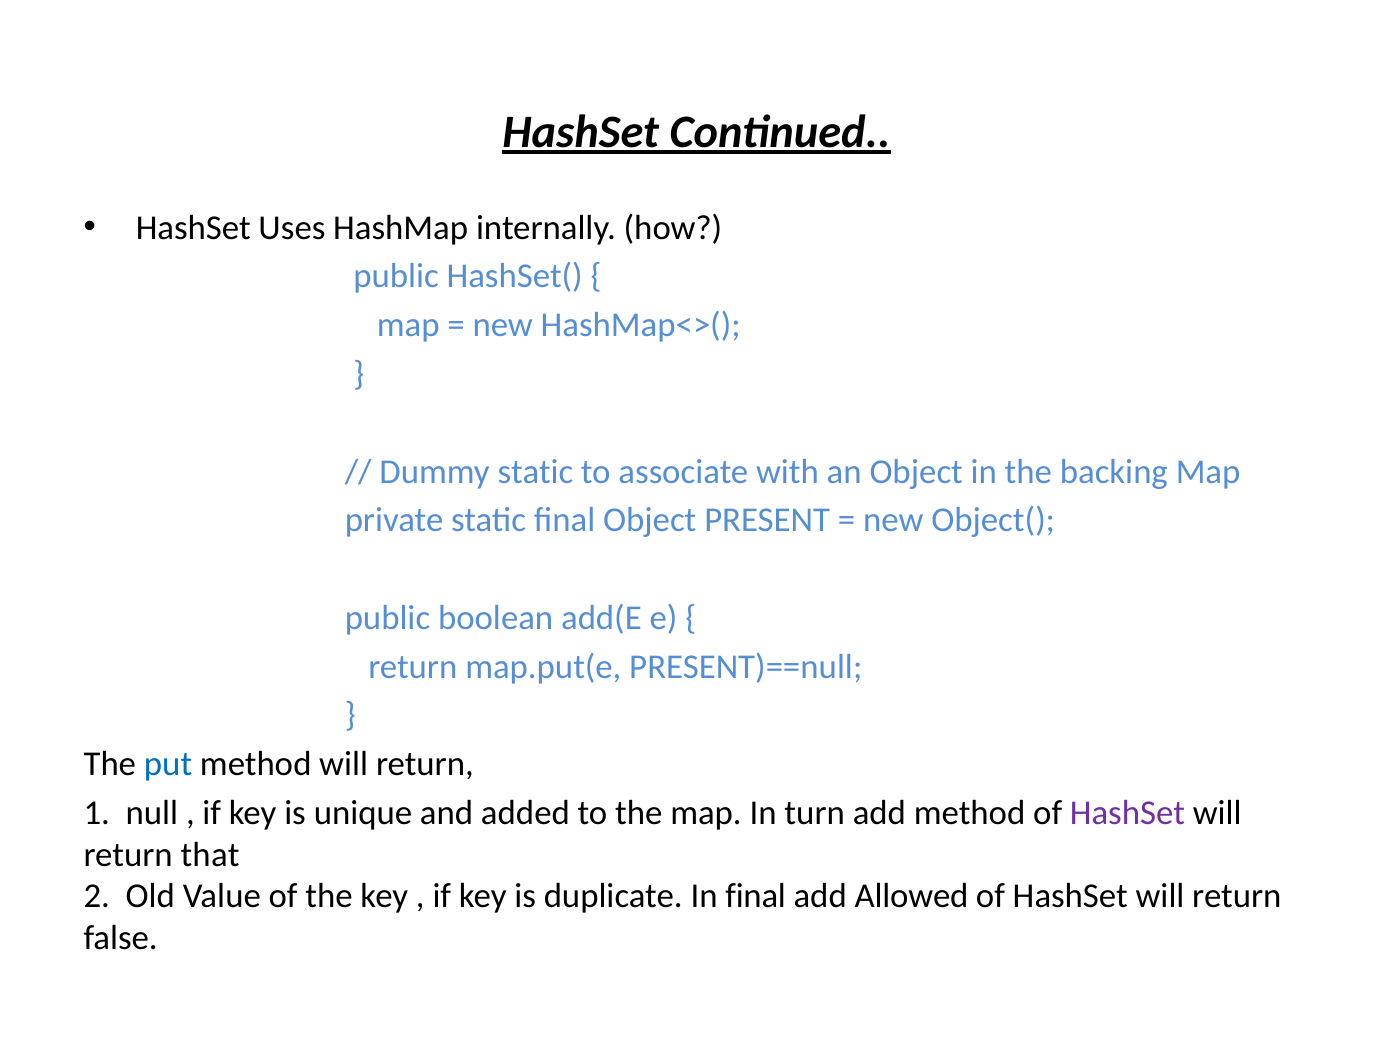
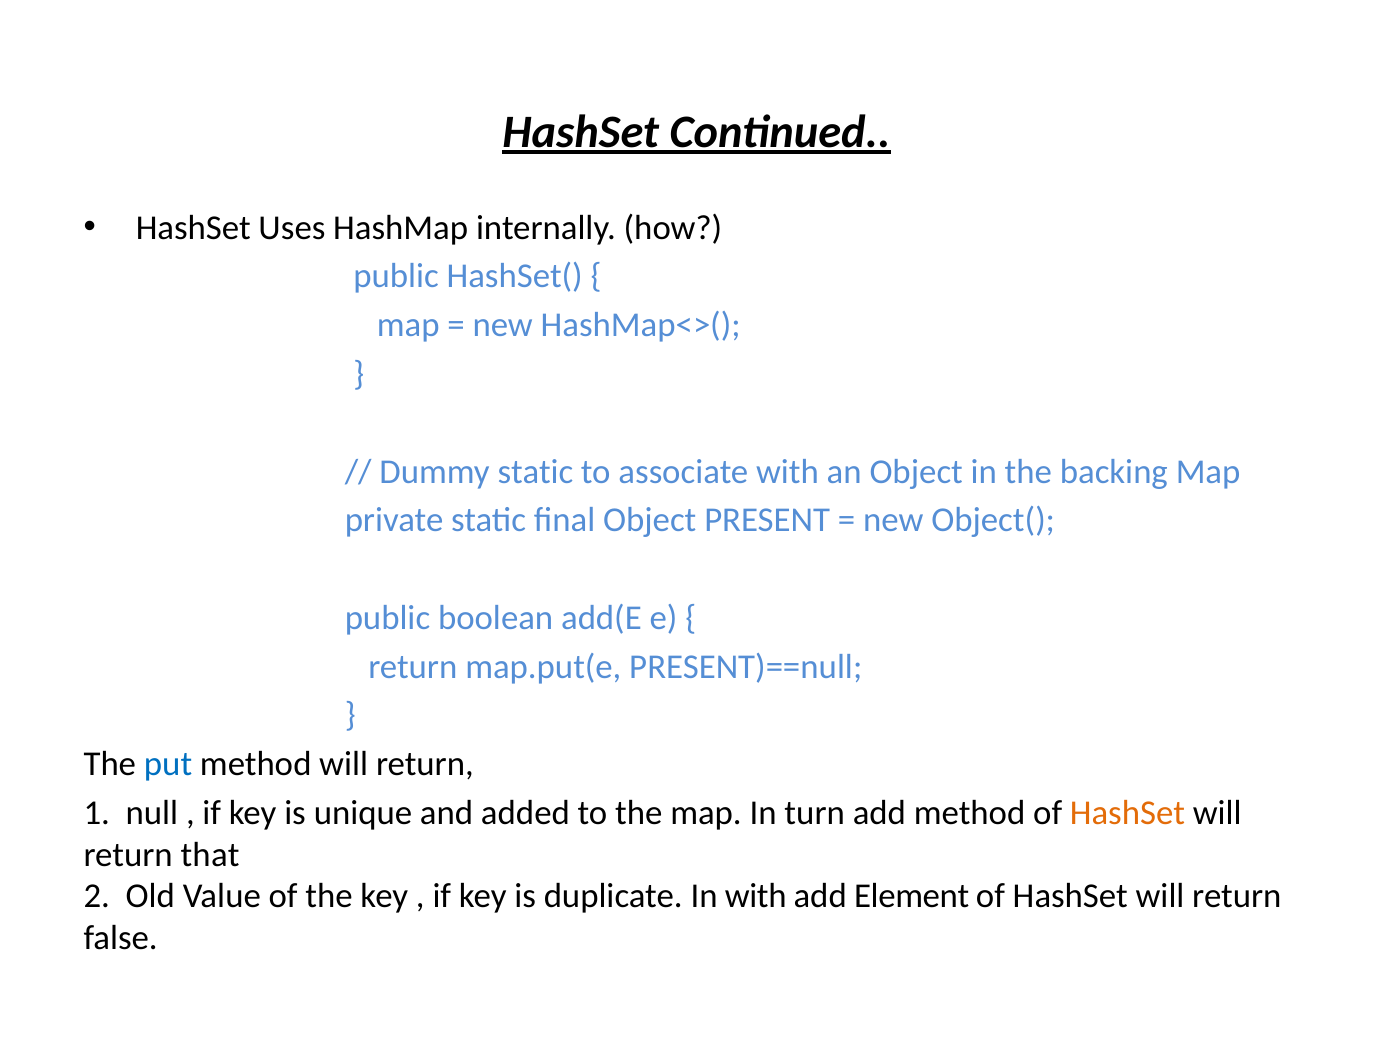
HashSet colour: purple -> orange (1127, 813)
In final: final -> with (756, 896)
Allowed: Allowed -> Element (912, 896)
